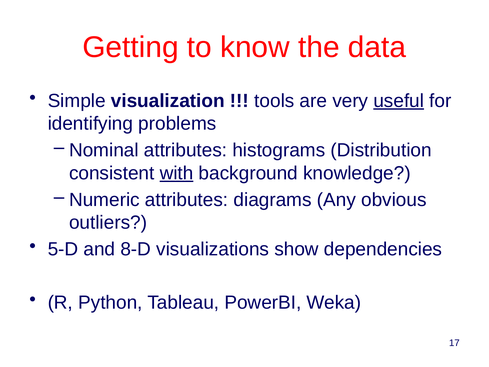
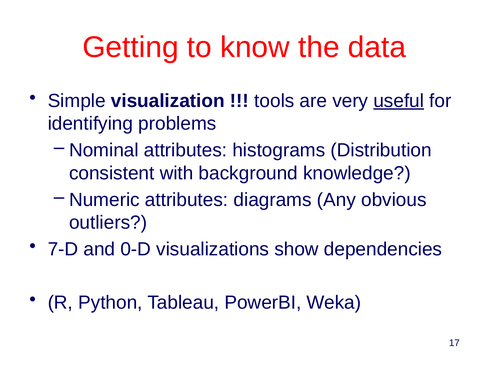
with underline: present -> none (177, 173)
5-D: 5-D -> 7-D (63, 249)
8-D: 8-D -> 0-D (136, 249)
